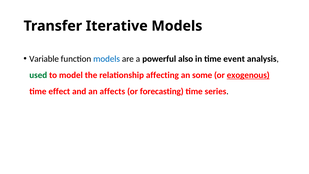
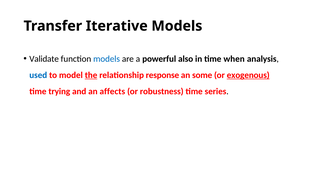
Variable: Variable -> Validate (44, 59)
event: event -> when (234, 59)
used colour: green -> blue (38, 75)
the underline: none -> present (91, 75)
affecting: affecting -> response (162, 75)
effect: effect -> trying (59, 91)
forecasting: forecasting -> robustness (162, 91)
